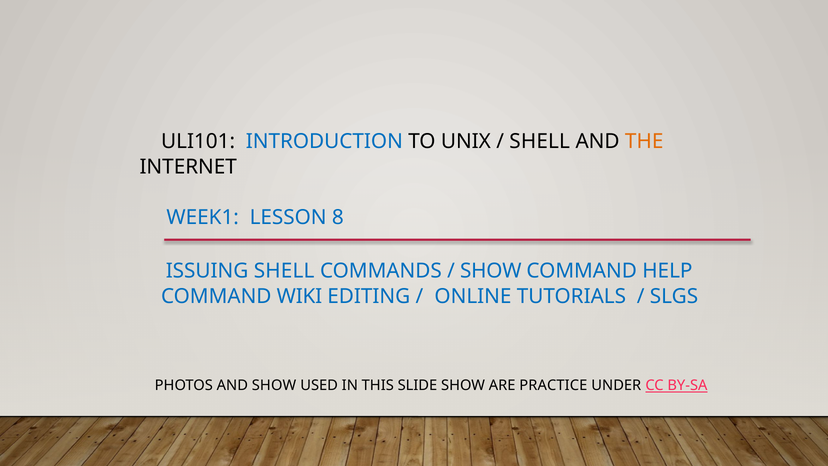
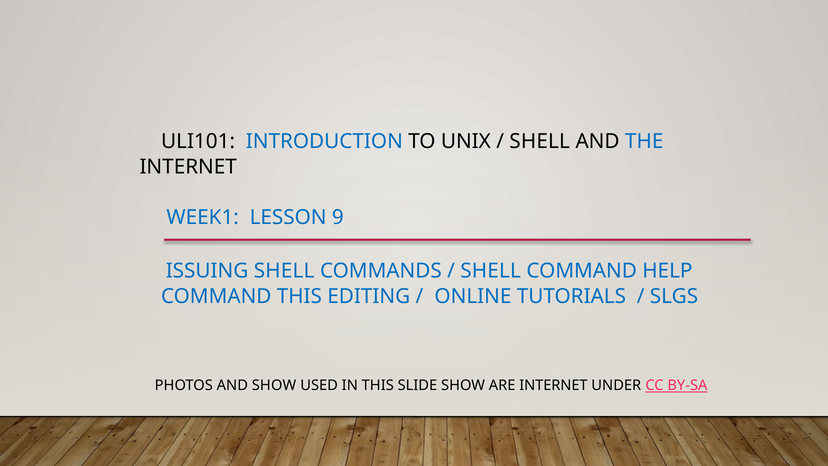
THE colour: orange -> blue (644, 141)
8: 8 -> 9 (338, 217)
SHOW: SHOW -> SHELL (491, 271)
COMMAND WIKI: WIKI -> THIS (299, 296)
ARE PRACTICE: PRACTICE -> INTERNET (553, 385)
